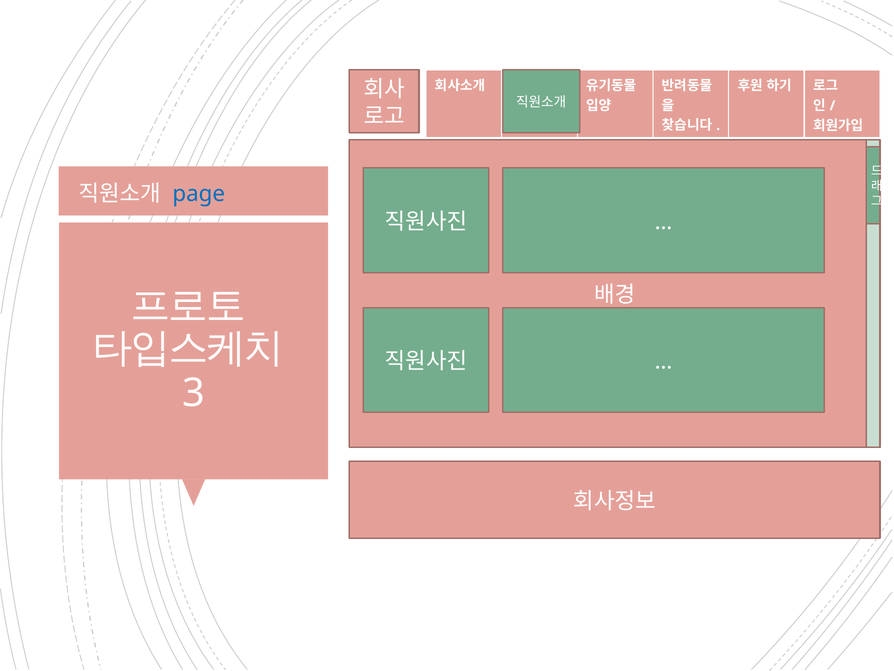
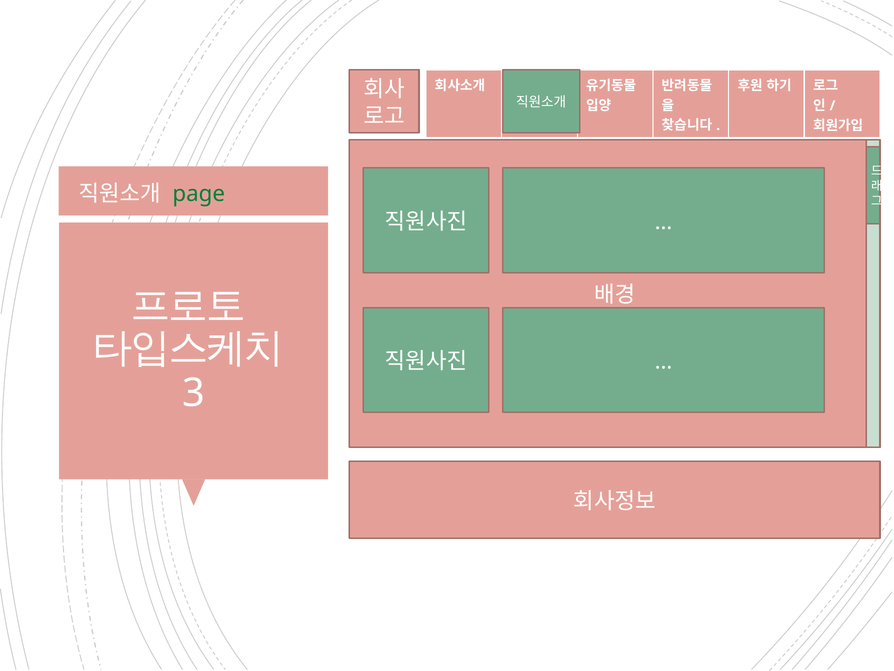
page colour: blue -> green (199, 194)
